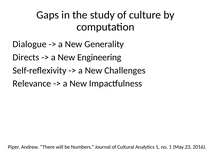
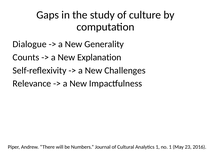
Directs: Directs -> Counts (26, 57)
Engineering: Engineering -> Explanation (99, 57)
